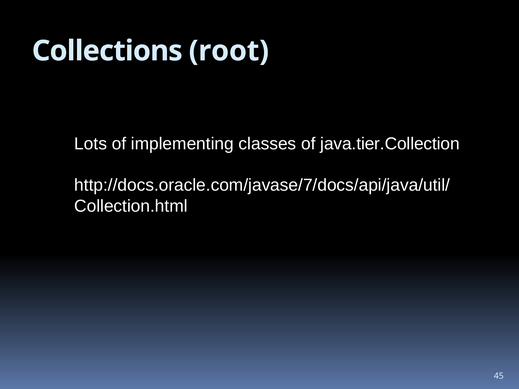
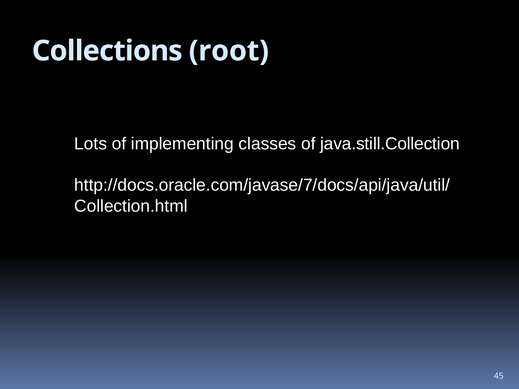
java.tier.Collection: java.tier.Collection -> java.still.Collection (390, 144)
